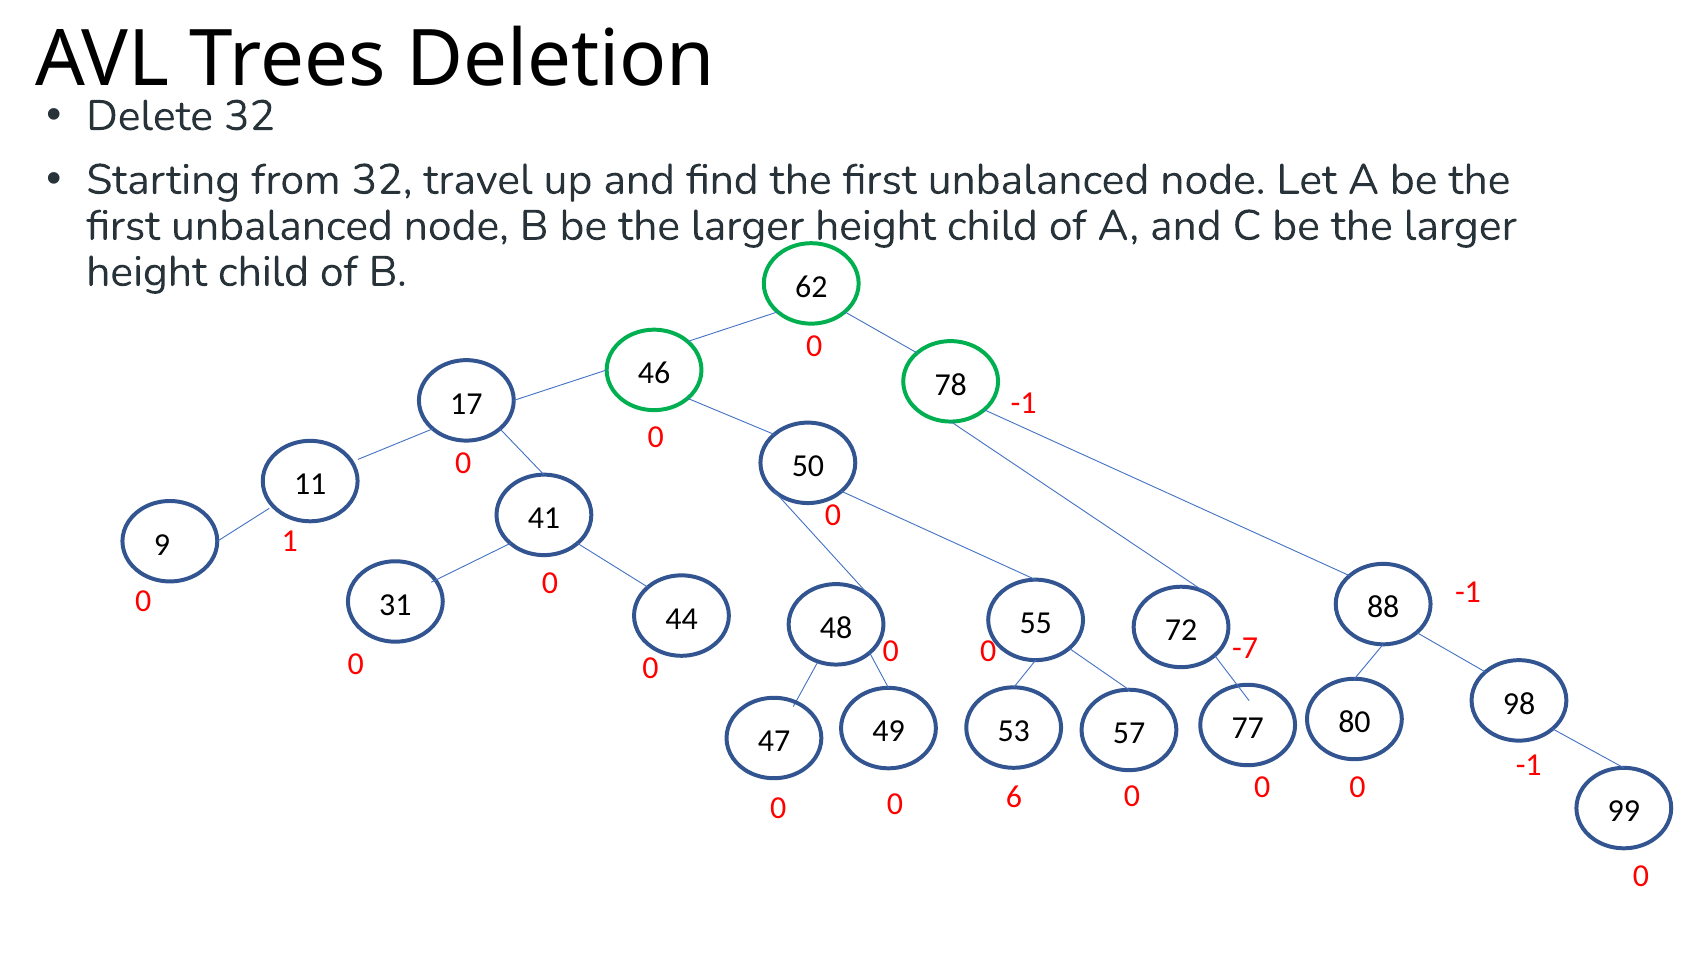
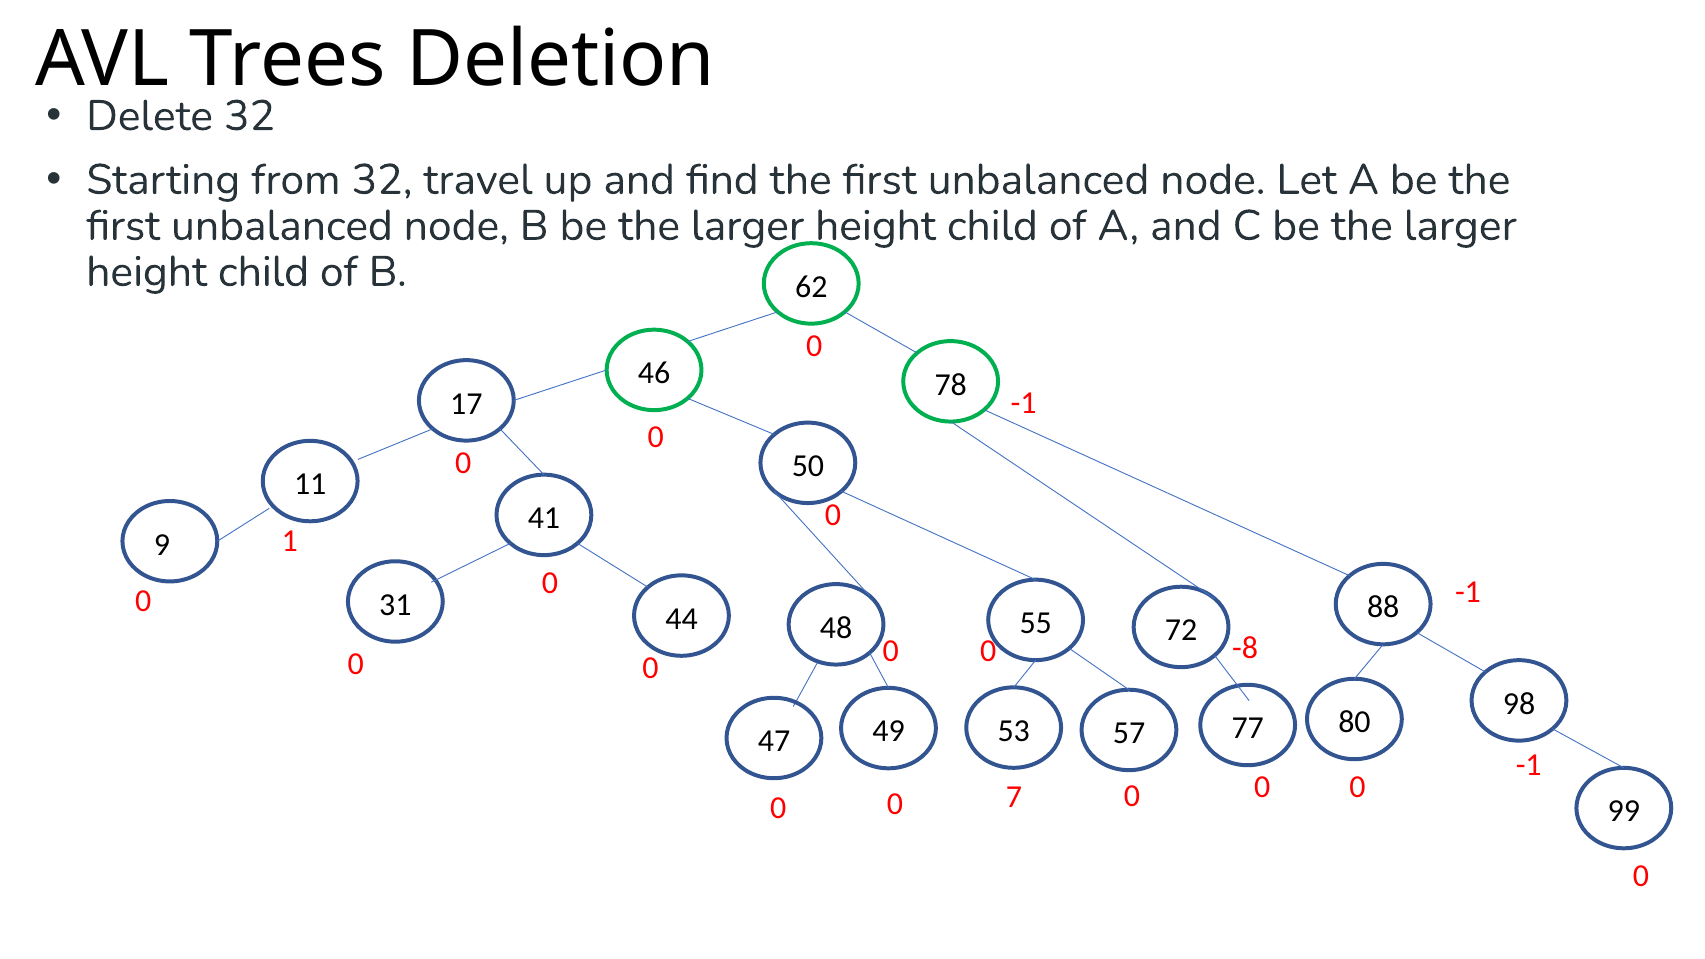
-7: -7 -> -8 (1245, 648)
6: 6 -> 7 (1014, 797)
